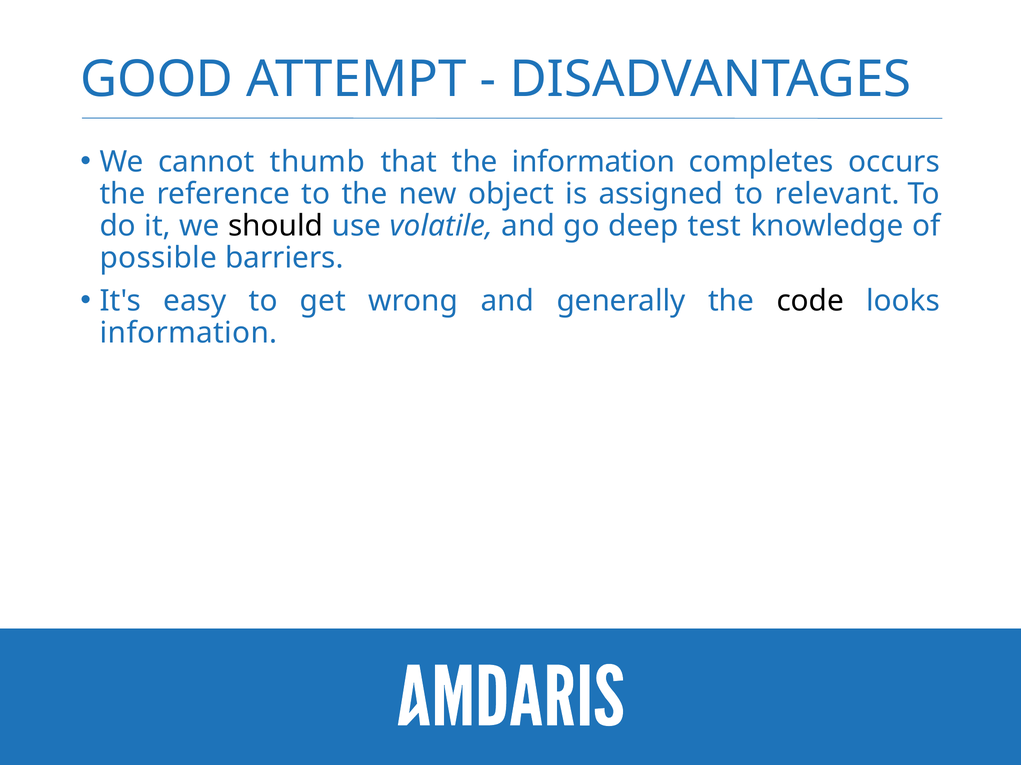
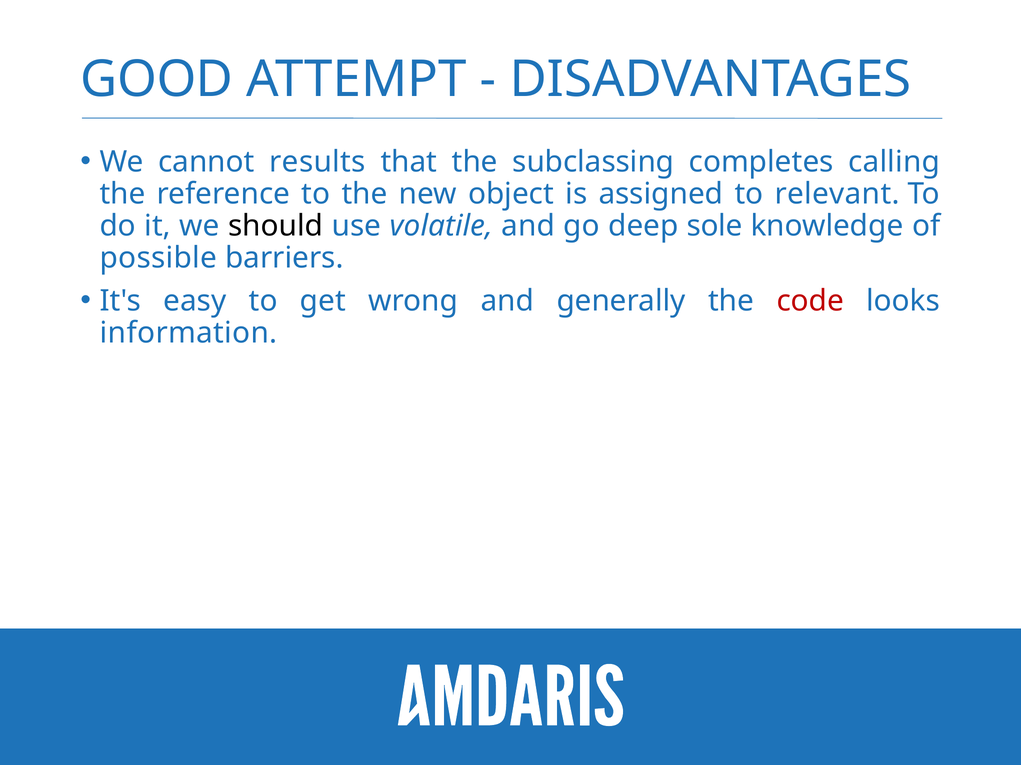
thumb: thumb -> results (317, 162)
the information: information -> subclassing (593, 162)
occurs: occurs -> calling (894, 162)
test: test -> sole (715, 226)
code colour: black -> red (810, 301)
